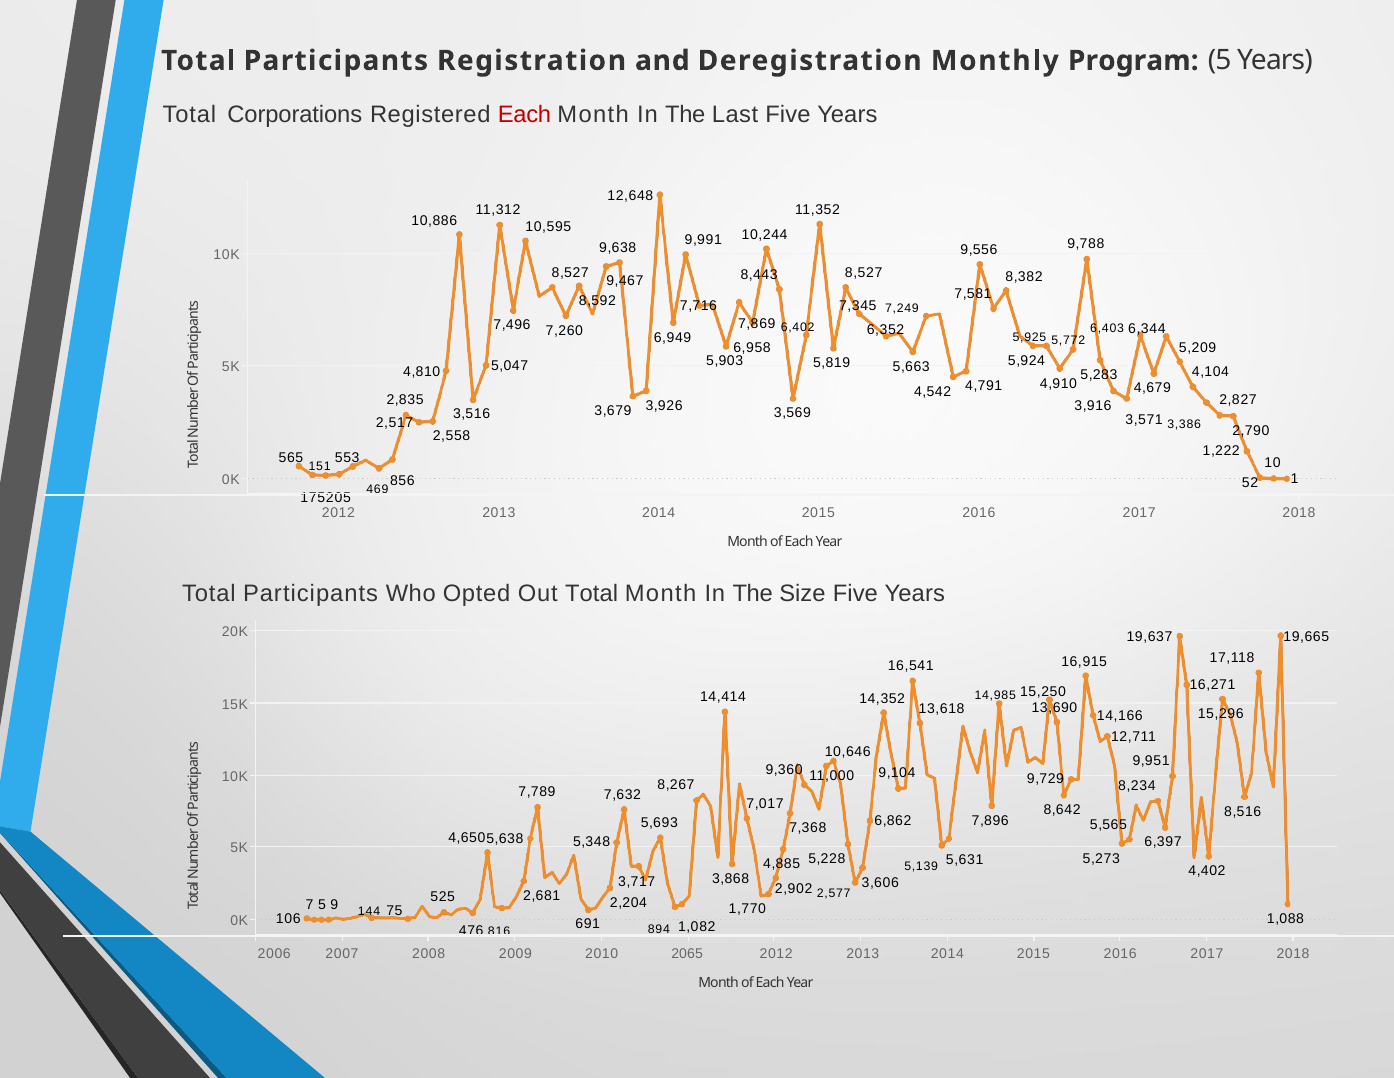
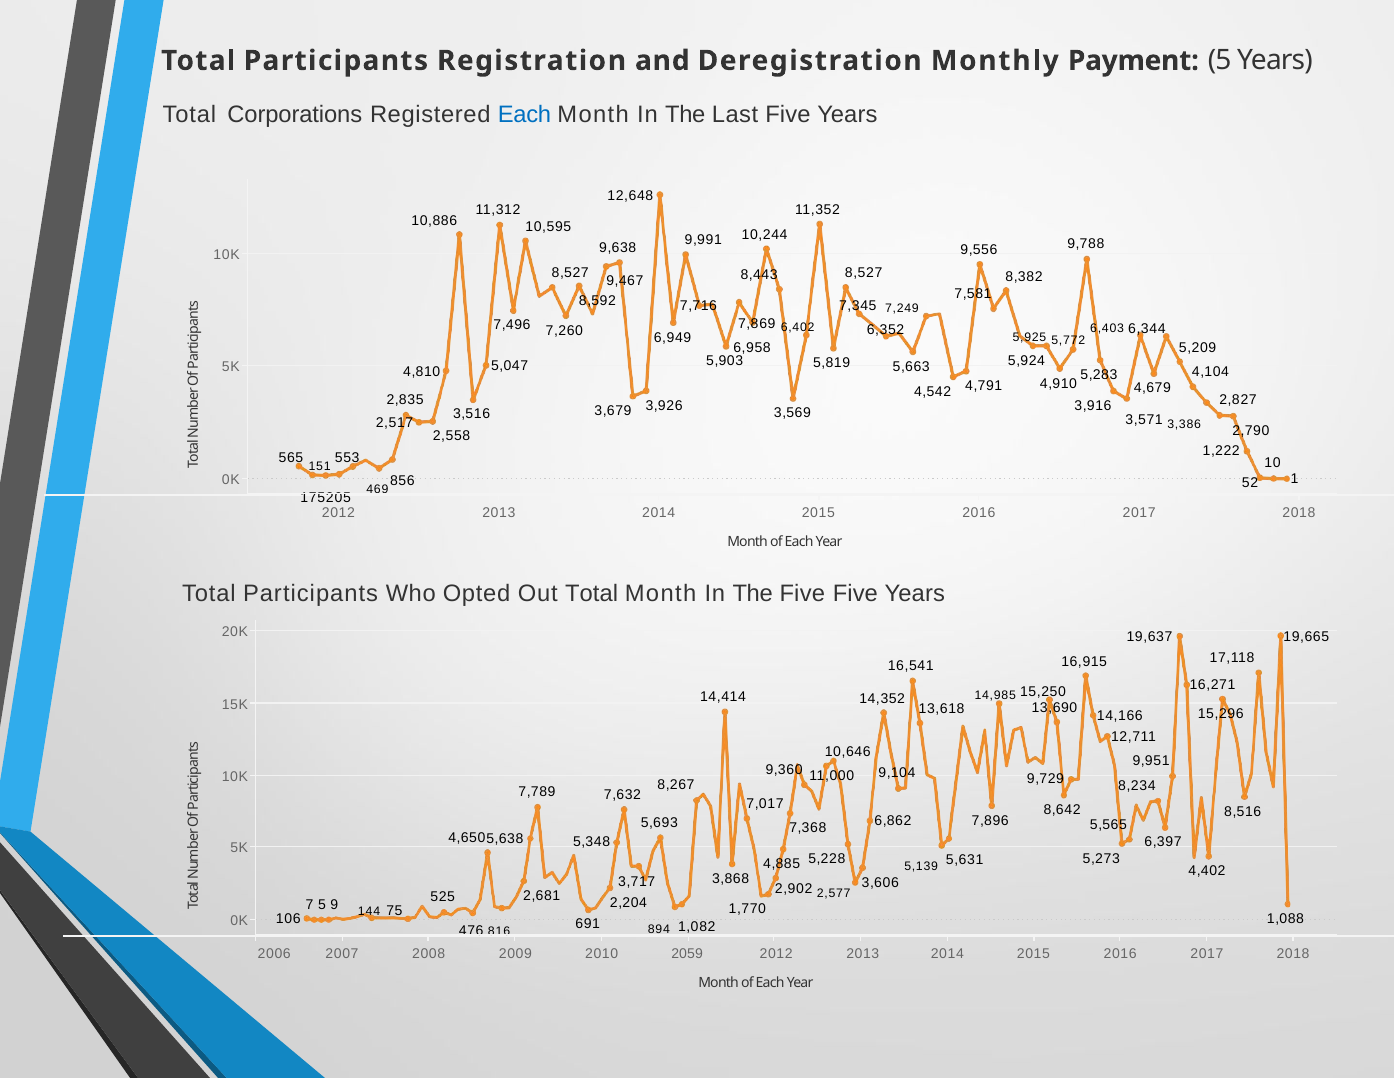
Program: Program -> Payment (1133, 61)
Each colour: red -> blue (524, 114)
The Size: Size -> Five (802, 594)
2065: 2065 -> 2059 (687, 953)
